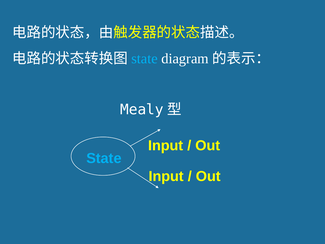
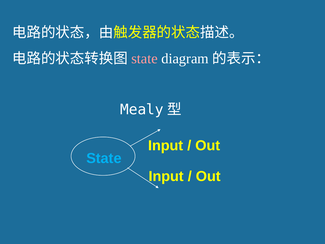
state colour: light blue -> pink (144, 59)
